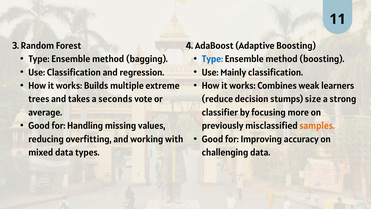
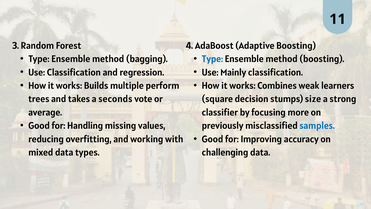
extreme: extreme -> perform (163, 86)
reduce: reduce -> square (217, 99)
samples colour: orange -> blue (317, 126)
